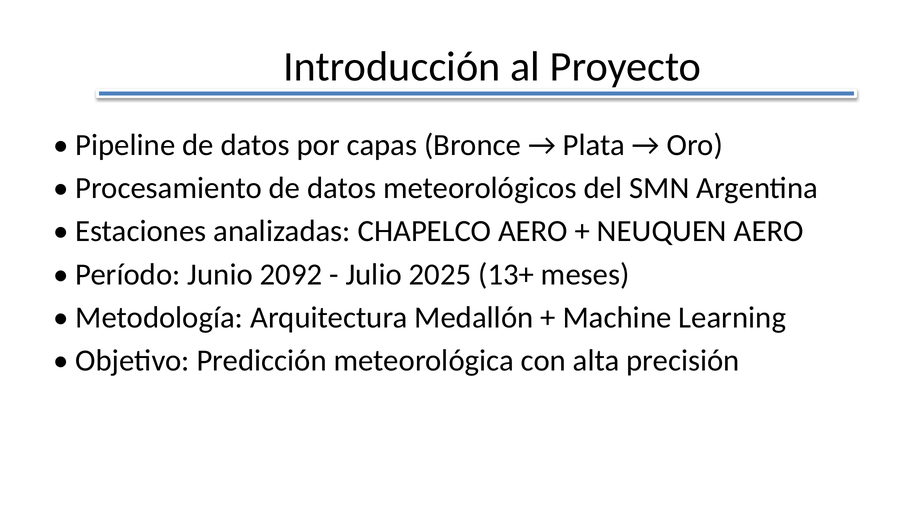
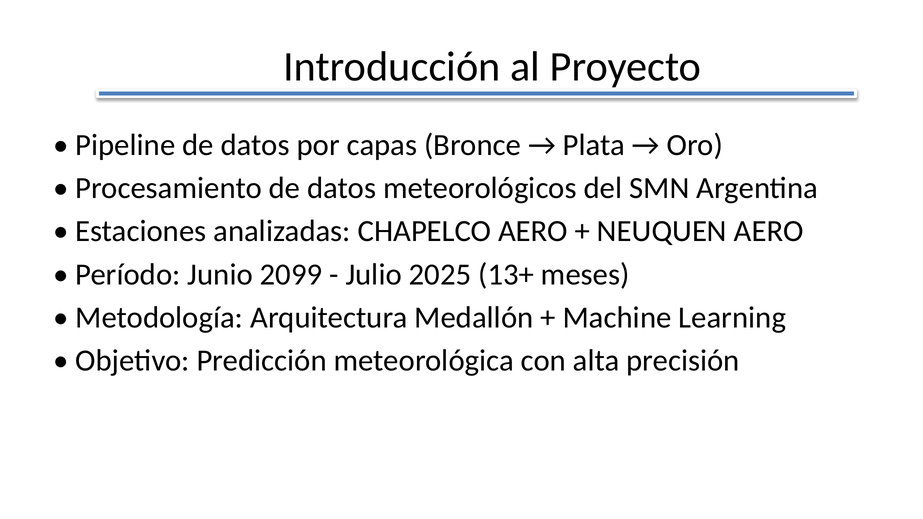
2092: 2092 -> 2099 (291, 274)
